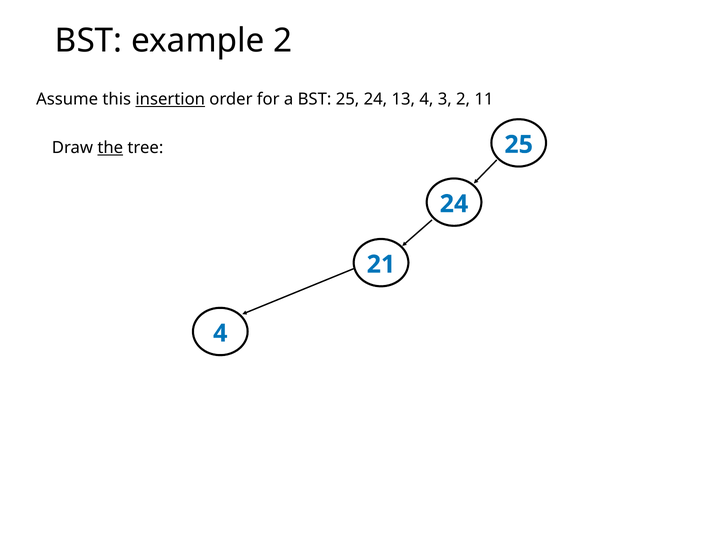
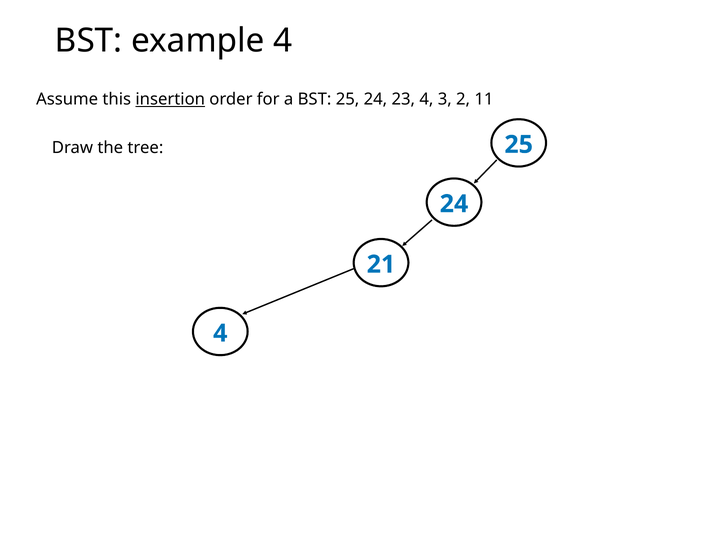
example 2: 2 -> 4 (283, 41)
13: 13 -> 23 (403, 99)
the underline: present -> none (110, 148)
